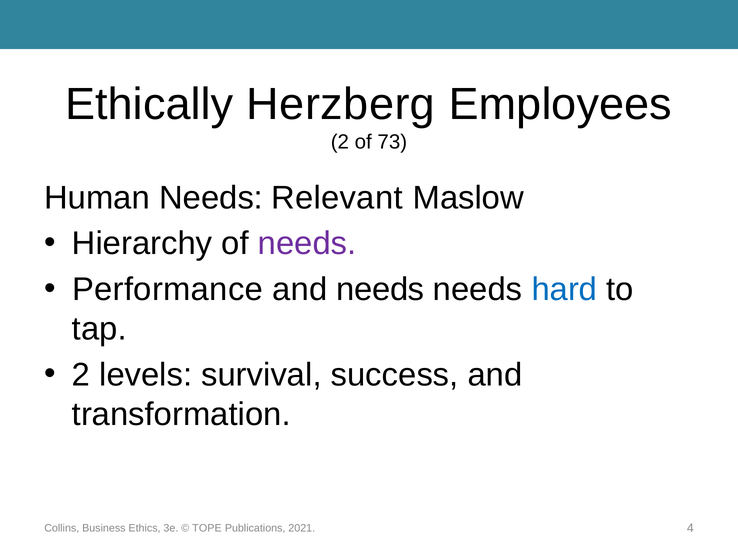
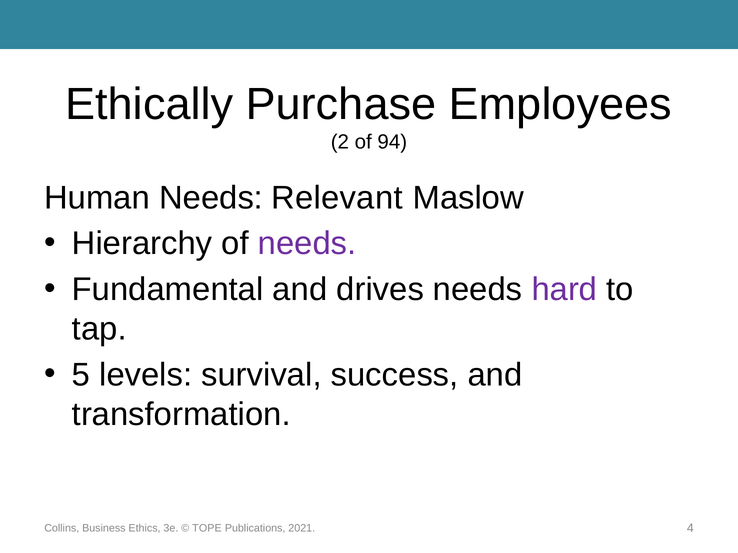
Herzberg: Herzberg -> Purchase (341, 105)
73: 73 -> 94 (392, 142)
Performance: Performance -> Fundamental (168, 290)
and needs: needs -> drives (380, 290)
hard colour: blue -> purple (564, 290)
2: 2 -> 5 (81, 375)
